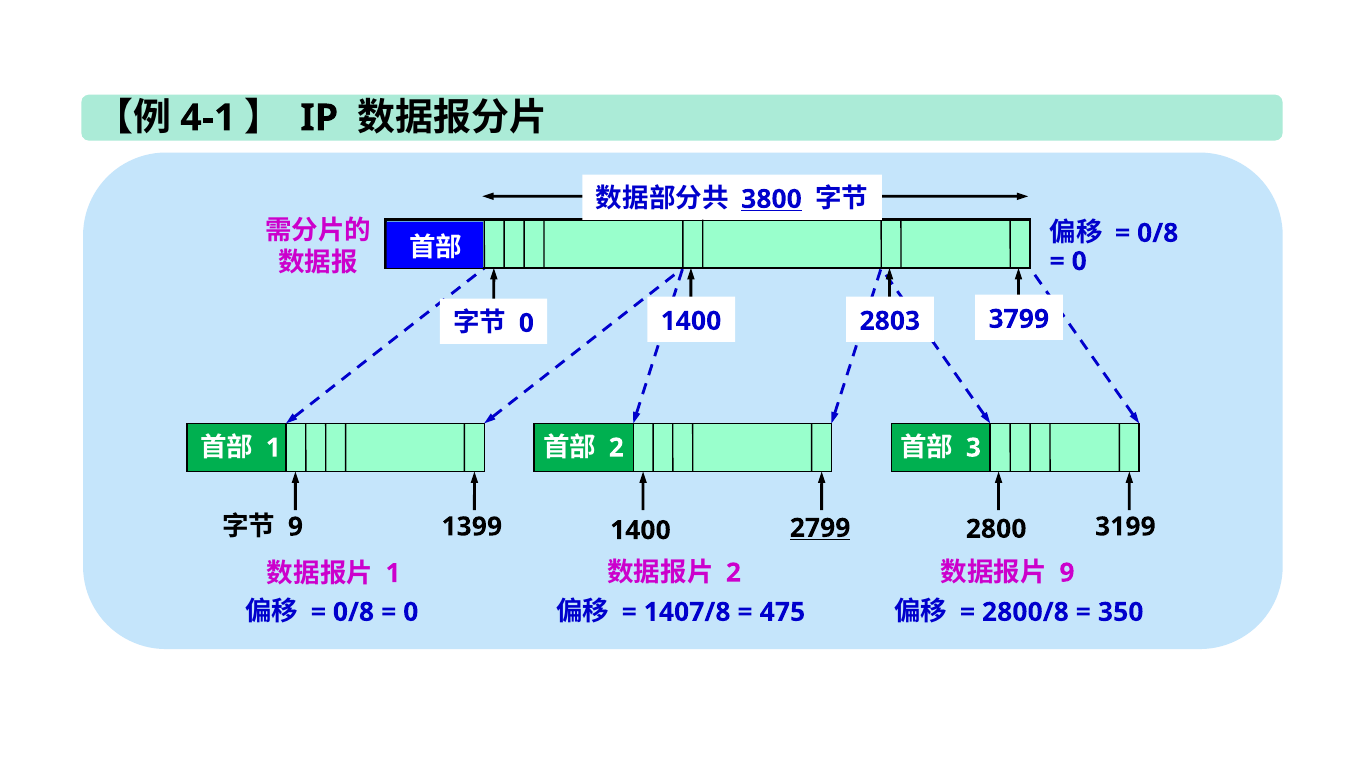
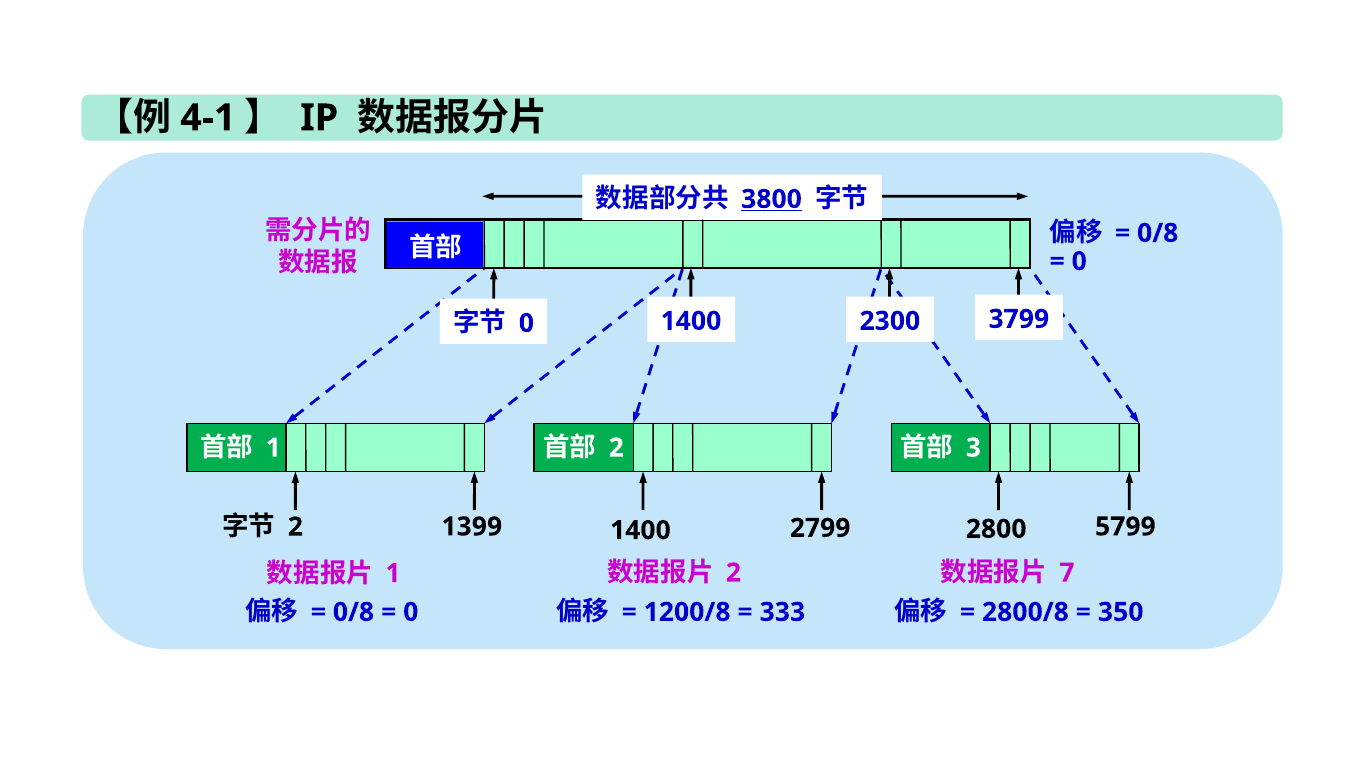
2803: 2803 -> 2300 (890, 321)
9: 9 -> 2 (295, 527)
3199: 3199 -> 5799 (1125, 527)
2799 underline: present -> none (820, 528)
9: 9 -> 7 (1067, 573)
1407/8: 1407/8 -> 1200/8 (687, 612)
475: 475 -> 333 (782, 612)
